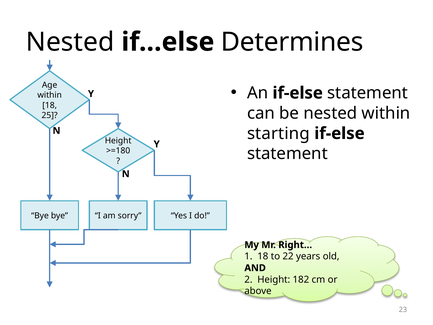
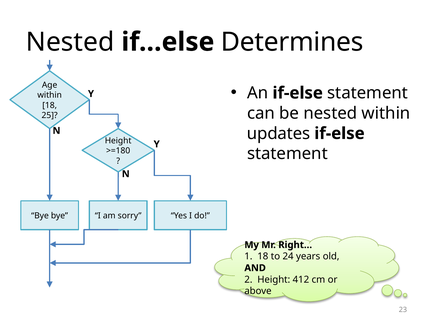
starting: starting -> updates (279, 133)
22: 22 -> 24 (288, 256)
182: 182 -> 412 (301, 279)
